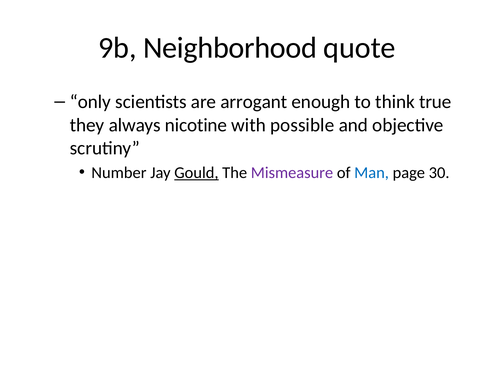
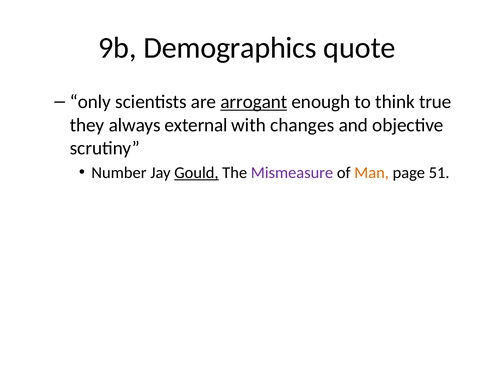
Neighborhood: Neighborhood -> Demographics (230, 48)
arrogant underline: none -> present (254, 102)
nicotine: nicotine -> external (196, 125)
possible: possible -> changes (302, 125)
Man colour: blue -> orange (372, 172)
30: 30 -> 51 (439, 172)
